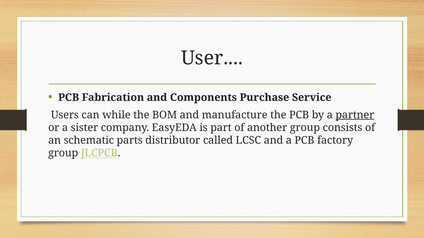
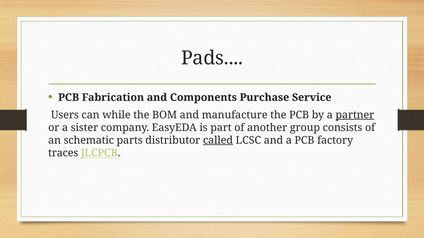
User: User -> Pads (212, 58)
called underline: none -> present (218, 141)
group: group -> traces (63, 153)
